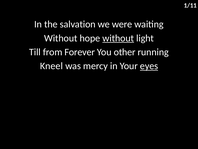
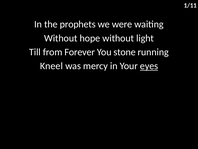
salvation: salvation -> prophets (78, 24)
without underline: present -> none (118, 38)
other: other -> stone (125, 52)
